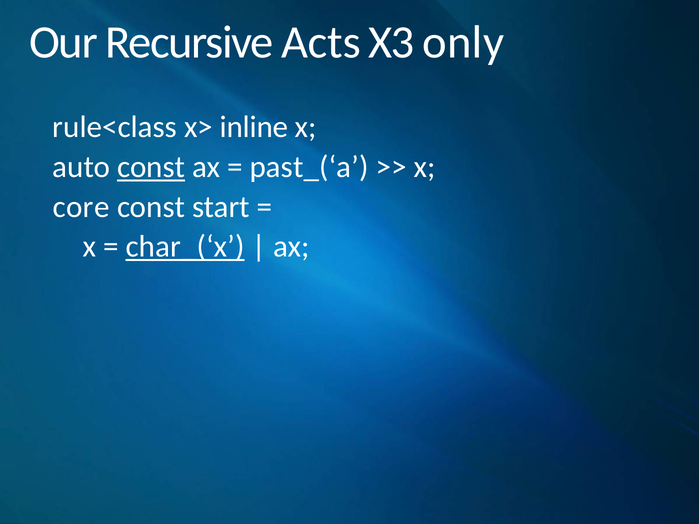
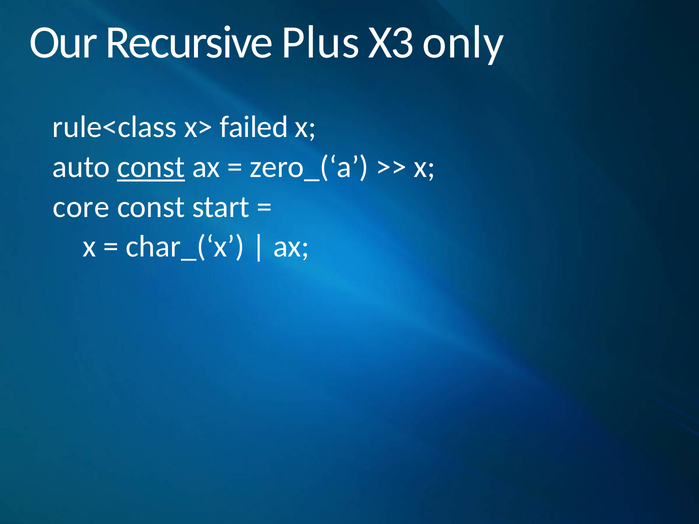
Acts: Acts -> Plus (321, 42)
inline: inline -> failed (254, 127)
past_(‘a: past_(‘a -> zero_(‘a (309, 167)
char_(‘x underline: present -> none (185, 247)
